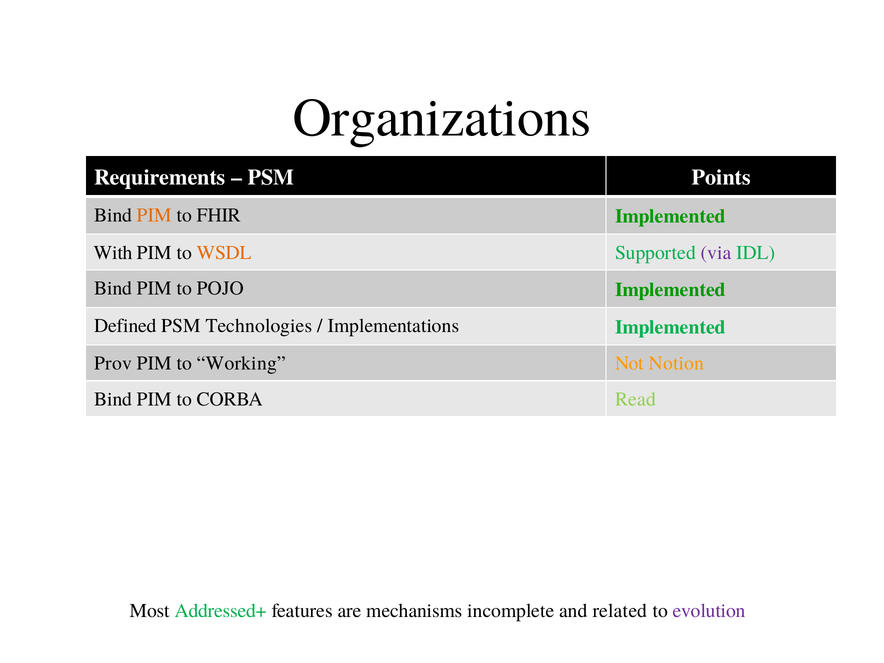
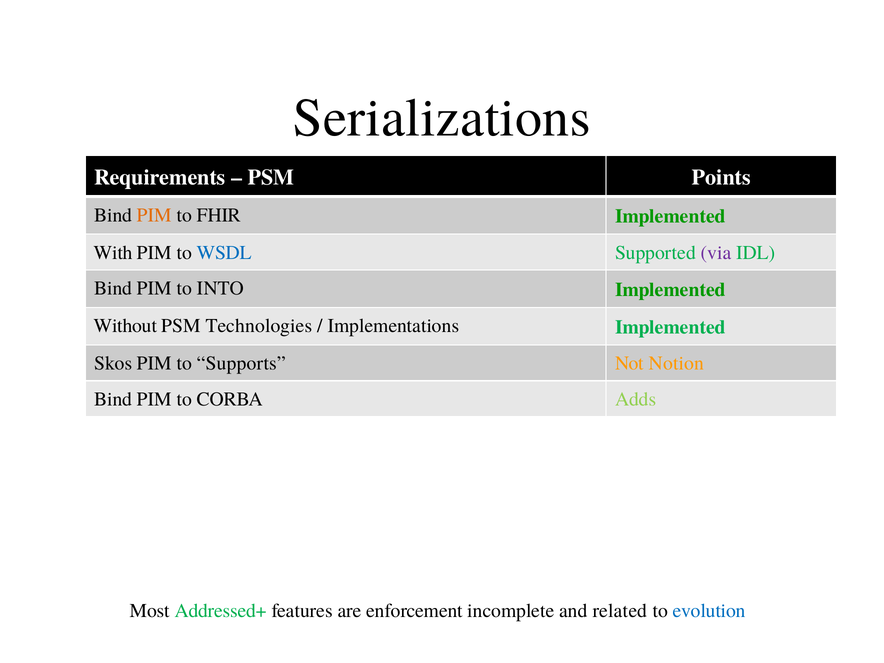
Organizations: Organizations -> Serializations (442, 118)
WSDL colour: orange -> blue (224, 253)
POJO: POJO -> INTO (221, 289)
Defined: Defined -> Without (125, 326)
Prov: Prov -> Skos (113, 363)
Working: Working -> Supports (241, 363)
Read: Read -> Adds (636, 399)
mechanisms: mechanisms -> enforcement (415, 611)
evolution colour: purple -> blue (709, 611)
